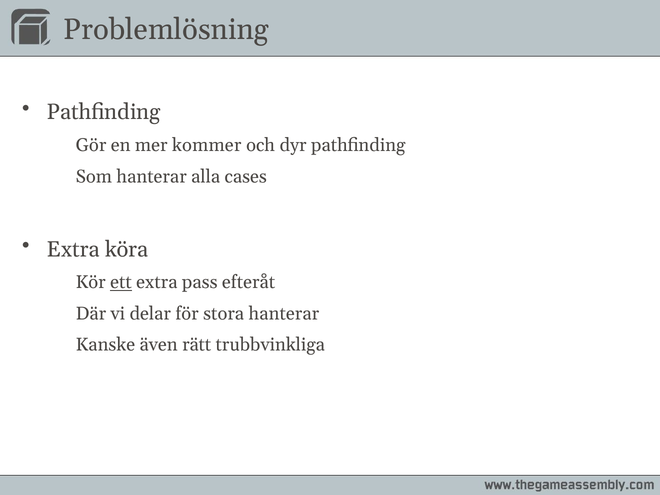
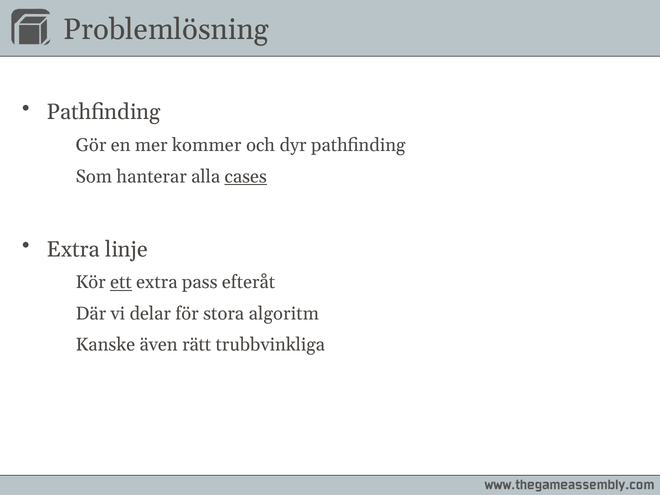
cases underline: none -> present (246, 176)
köra: köra -> linje (127, 249)
stora hanterar: hanterar -> algoritm (284, 314)
